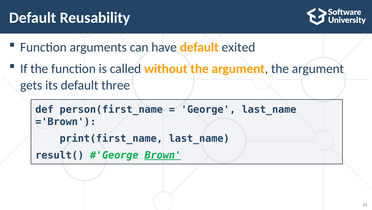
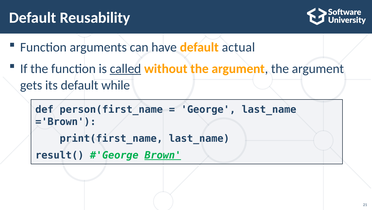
exited: exited -> actual (238, 47)
called underline: none -> present (125, 68)
three: three -> while (116, 85)
